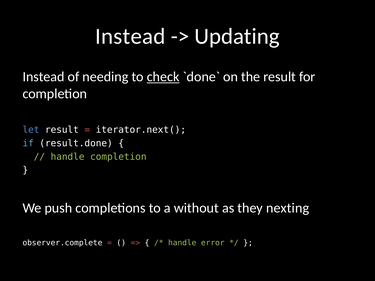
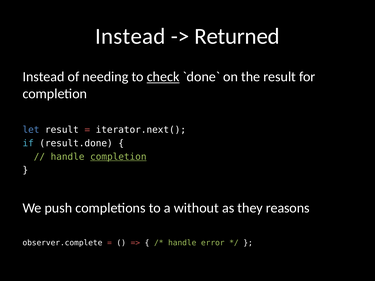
Updating: Updating -> Returned (237, 36)
completion underline: none -> present (118, 157)
nexting: nexting -> reasons (288, 208)
